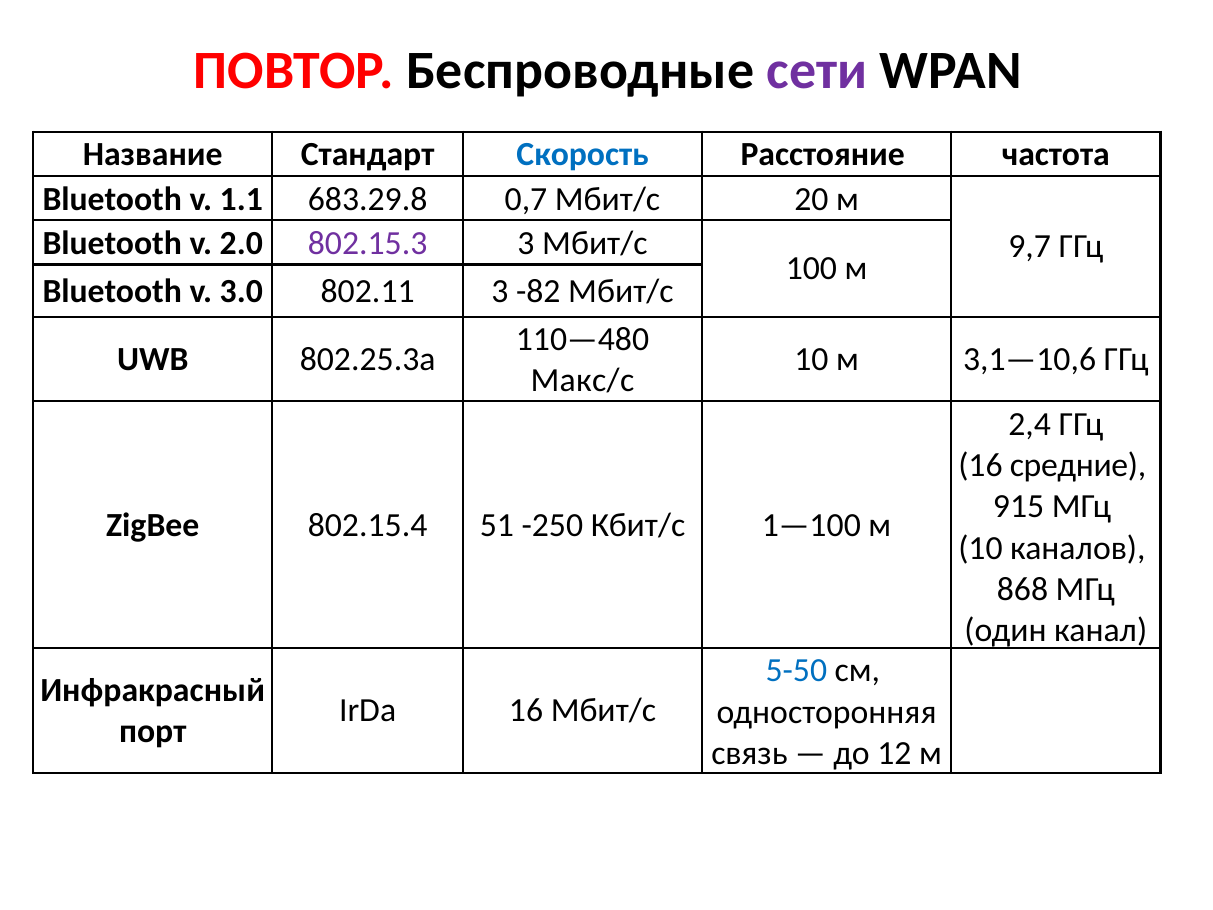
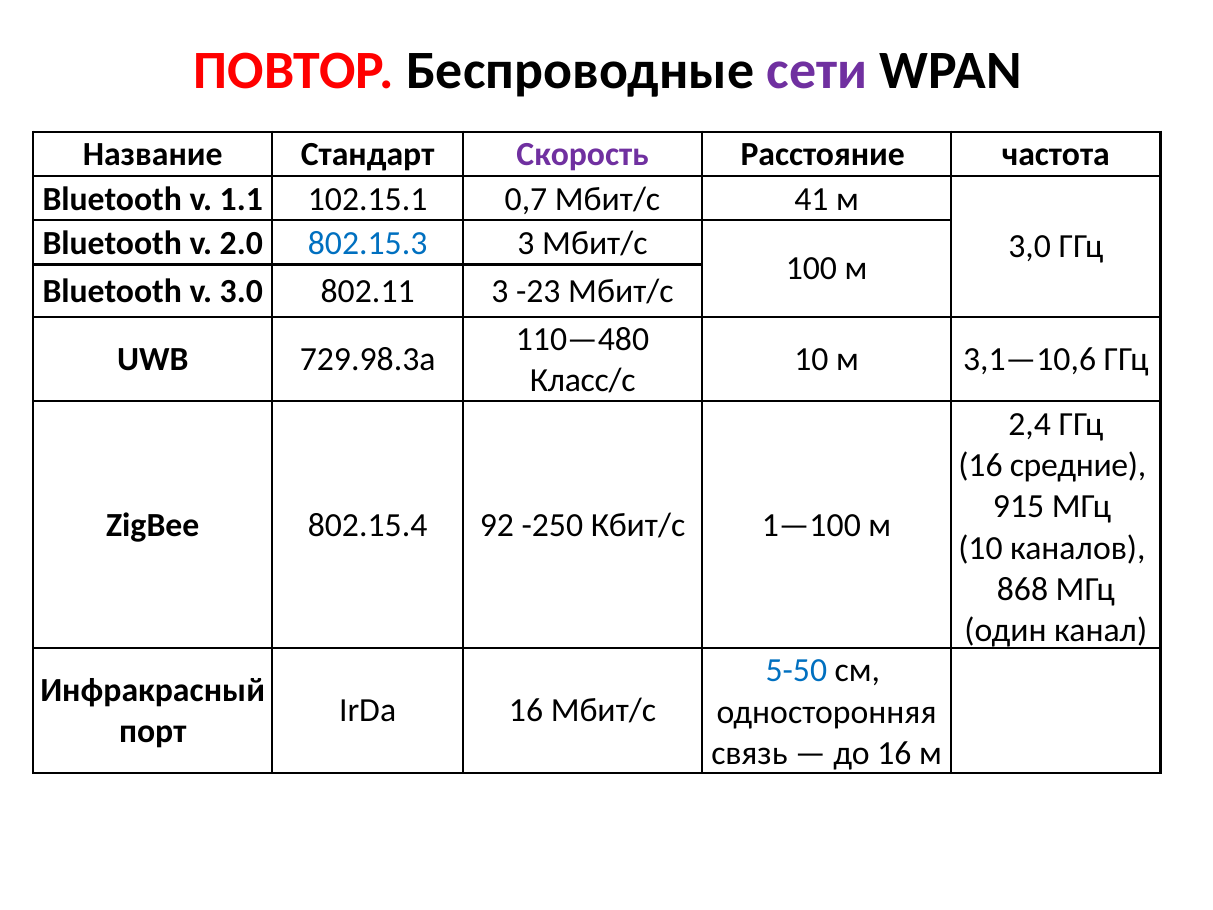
Скорость colour: blue -> purple (583, 155)
683.29.8: 683.29.8 -> 102.15.1 (368, 199)
20: 20 -> 41 (811, 199)
802.15.3 colour: purple -> blue (368, 243)
9,7: 9,7 -> 3,0 (1030, 247)
-82: -82 -> -23 (538, 291)
802.25.3a: 802.25.3a -> 729.98.3a (368, 359)
Макс/с: Макс/с -> Класс/с (583, 381)
51: 51 -> 92 (497, 525)
до 12: 12 -> 16 (894, 753)
